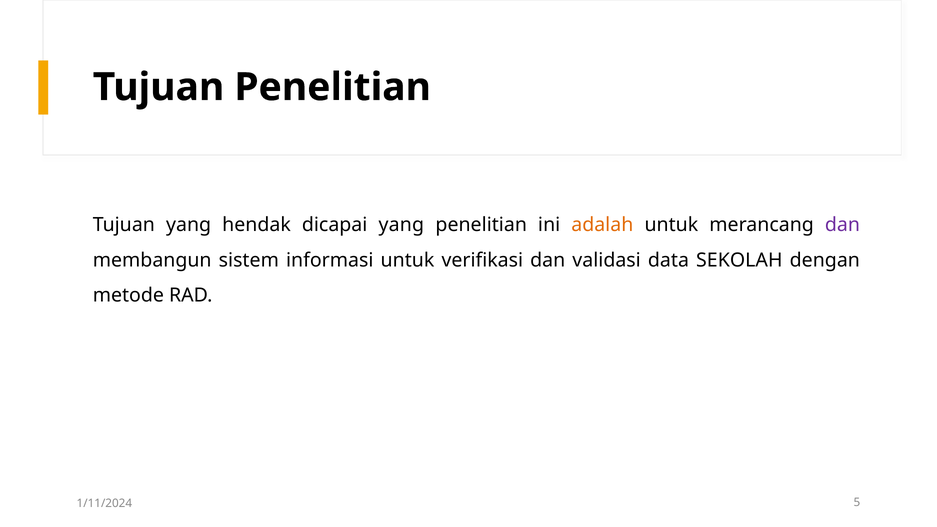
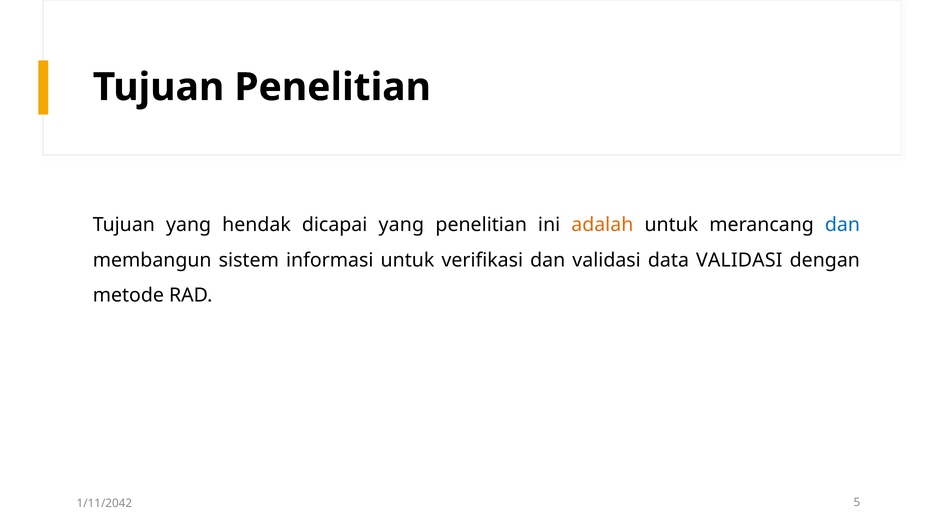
dan colour: purple -> blue (842, 225)
data SEKOLAH: SEKOLAH -> VALIDASI (739, 260)
1/11/2024: 1/11/2024 -> 1/11/2042 (104, 503)
